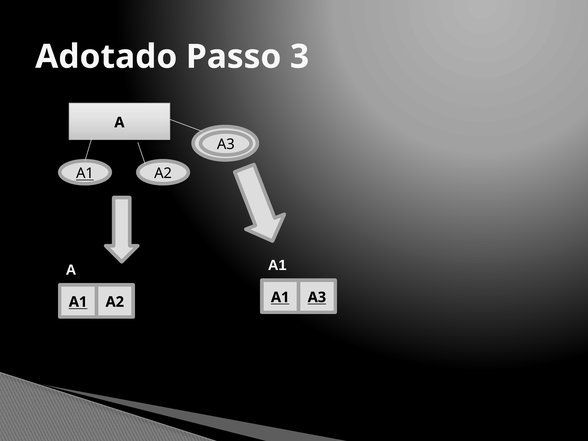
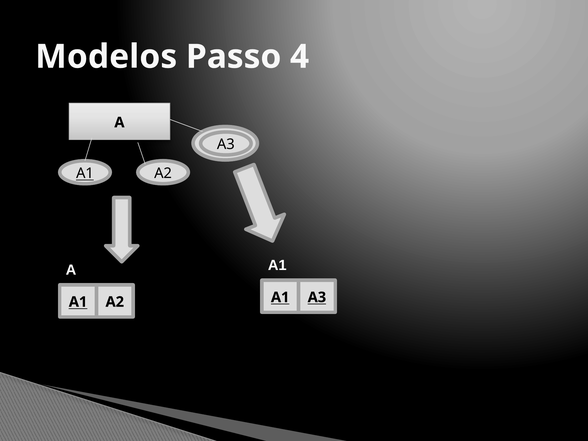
Adotado: Adotado -> Modelos (106, 57)
3: 3 -> 4 (300, 57)
